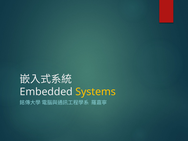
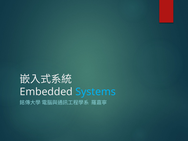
Systems colour: yellow -> light blue (96, 92)
